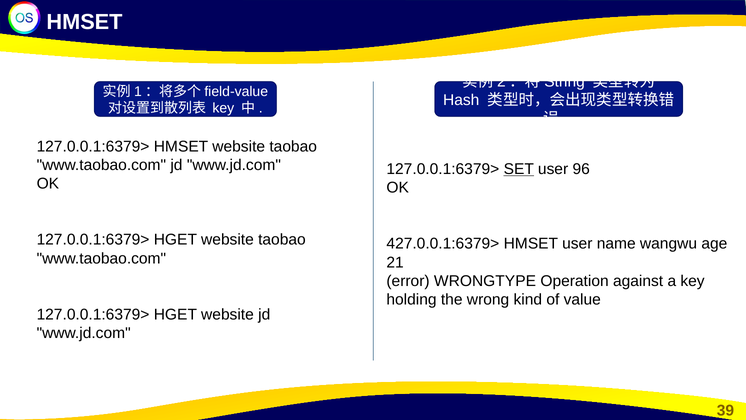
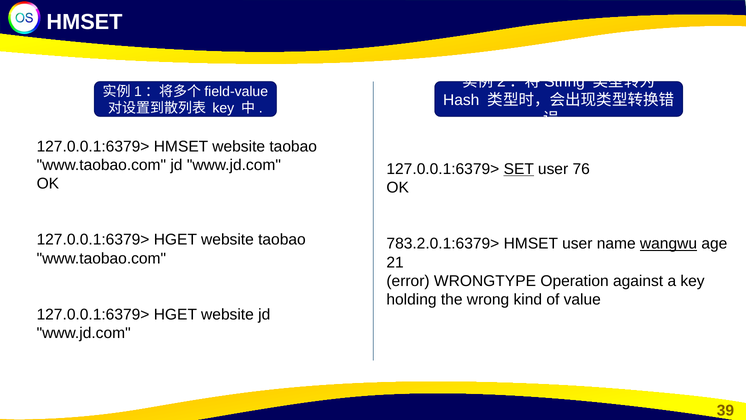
96: 96 -> 76 (581, 169)
427.0.0.1:6379>: 427.0.0.1:6379> -> 783.2.0.1:6379> (443, 244)
wangwu underline: none -> present (669, 244)
